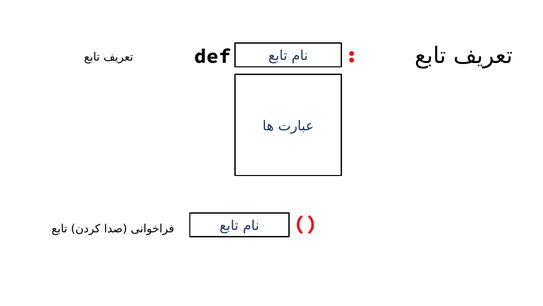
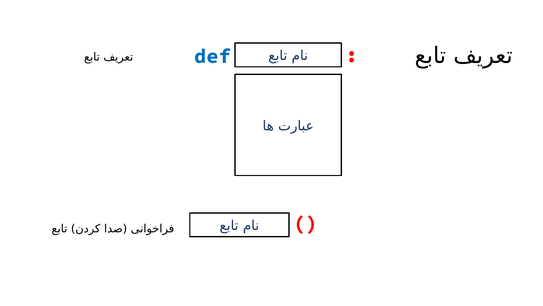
def colour: black -> blue (212, 56)
